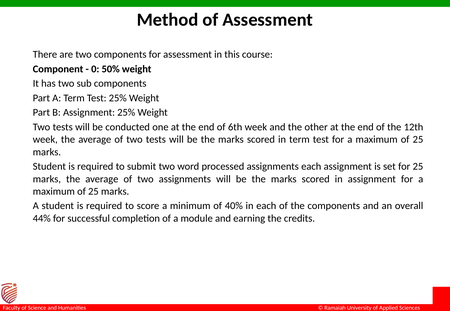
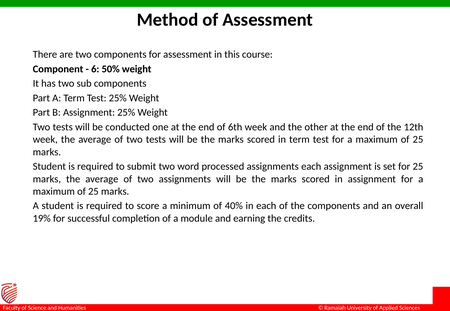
0: 0 -> 6 (95, 69)
44%: 44% -> 19% (42, 219)
